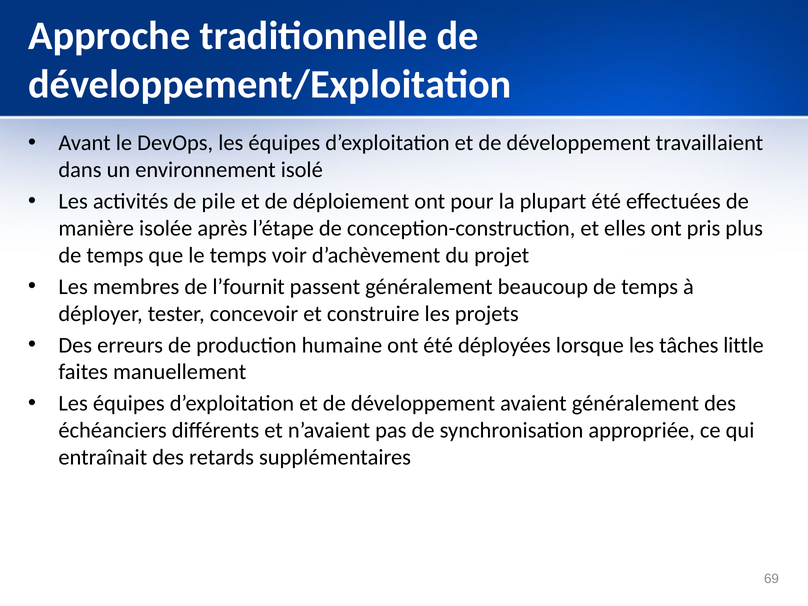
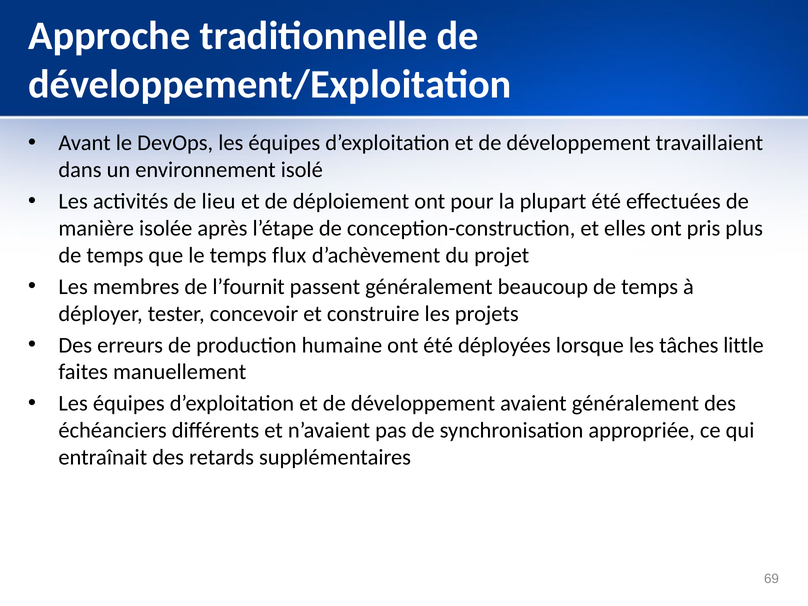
pile: pile -> lieu (219, 201)
voir: voir -> flux (289, 255)
